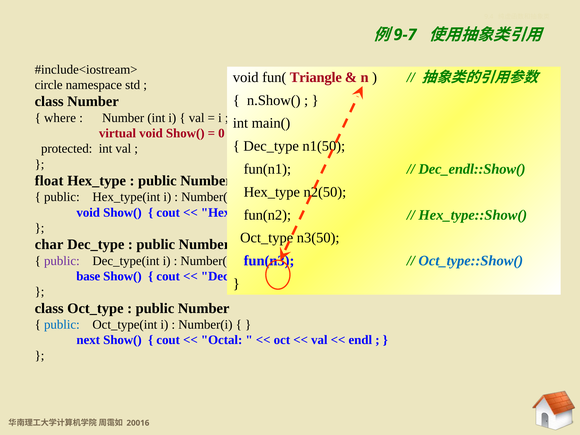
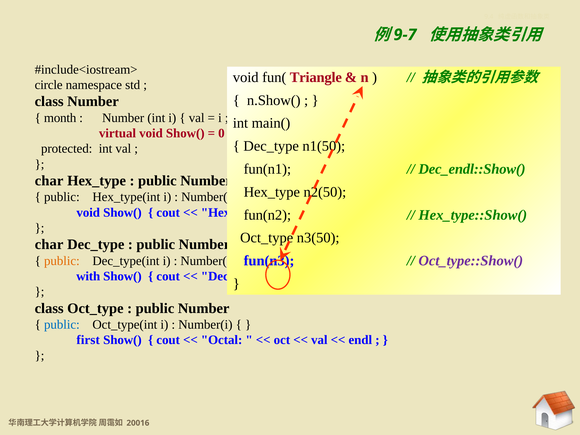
where: where -> month (60, 118)
float: float -> char (49, 181)
Oct_type::Show( colour: blue -> purple (471, 261)
public colour: purple -> orange (62, 261)
base: base -> with (88, 276)
next: next -> first (88, 340)
